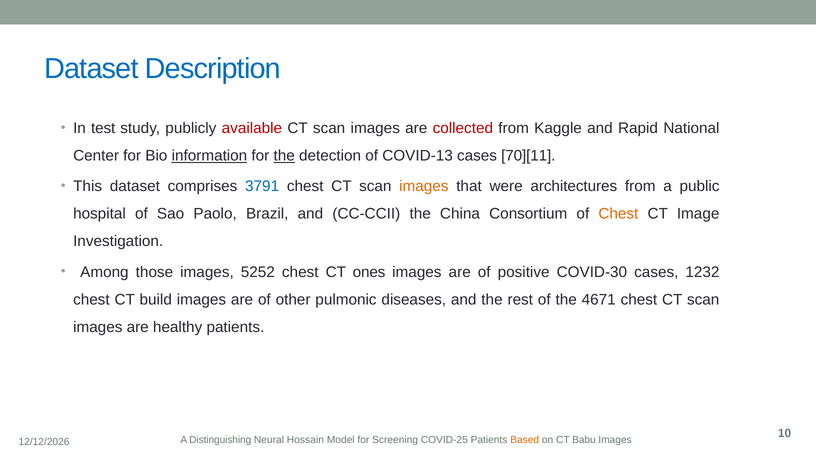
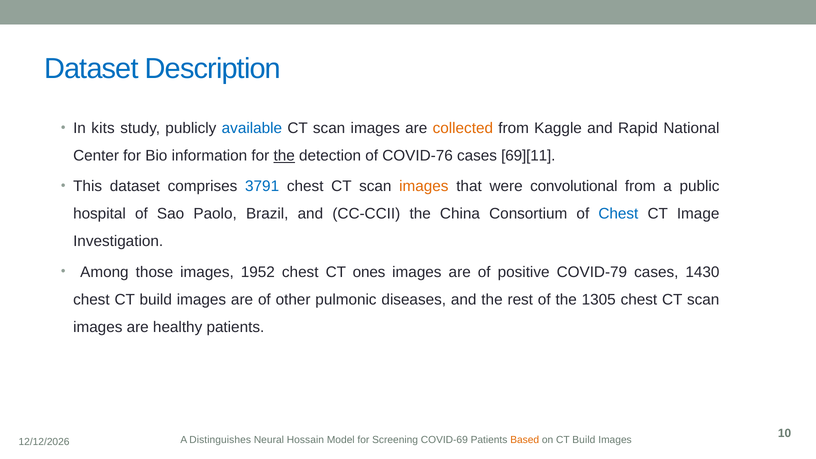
test: test -> kits (103, 128)
available colour: red -> blue (252, 128)
collected colour: red -> orange (463, 128)
information underline: present -> none (209, 156)
COVID-13: COVID-13 -> COVID-76 (418, 156)
70][11: 70][11 -> 69][11 (528, 156)
architectures: architectures -> convolutional (574, 186)
Chest colour: orange -> blue (618, 214)
5252: 5252 -> 1952 (258, 272)
COVID-30: COVID-30 -> COVID-79 (592, 272)
1232: 1232 -> 1430 (702, 272)
4671: 4671 -> 1305 (599, 300)
Distinguishing: Distinguishing -> Distinguishes (220, 440)
COVID-25: COVID-25 -> COVID-69 (444, 440)
on CT Babu: Babu -> Build (584, 440)
